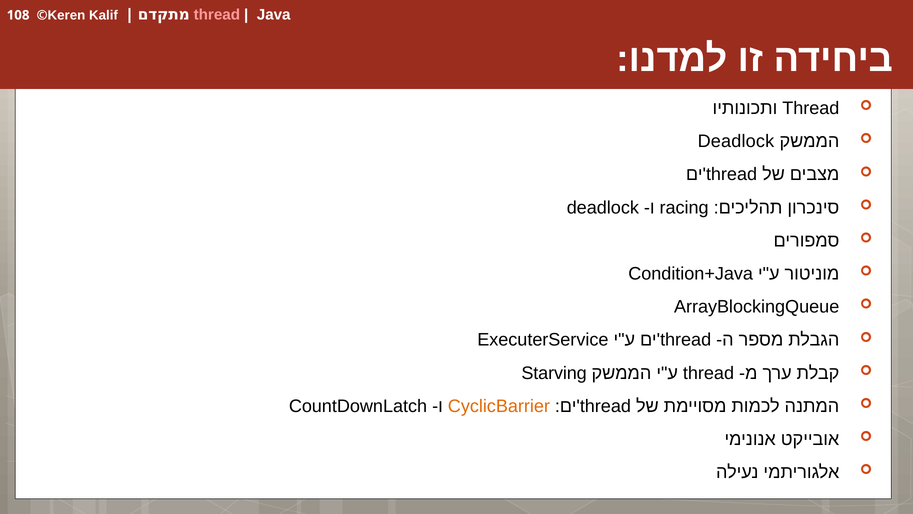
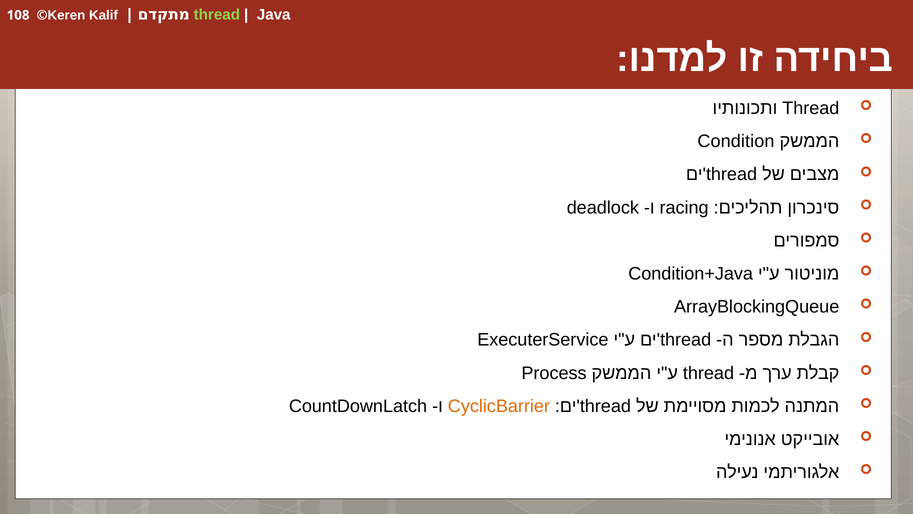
thread colour: pink -> light green (217, 15)
Deadlock: Deadlock -> Condition (736, 141)
Starving: Starving -> Process (554, 373)
